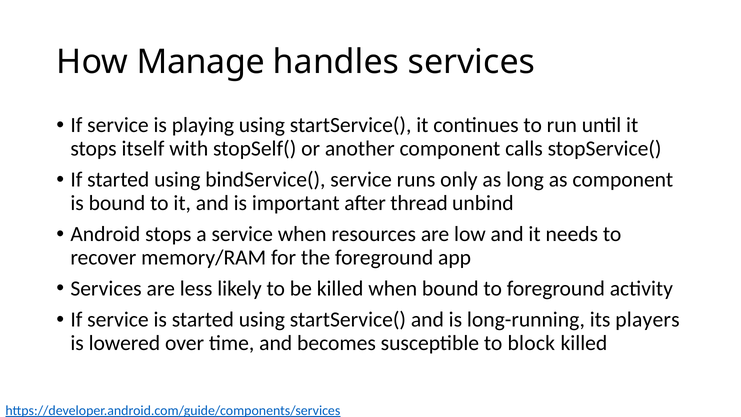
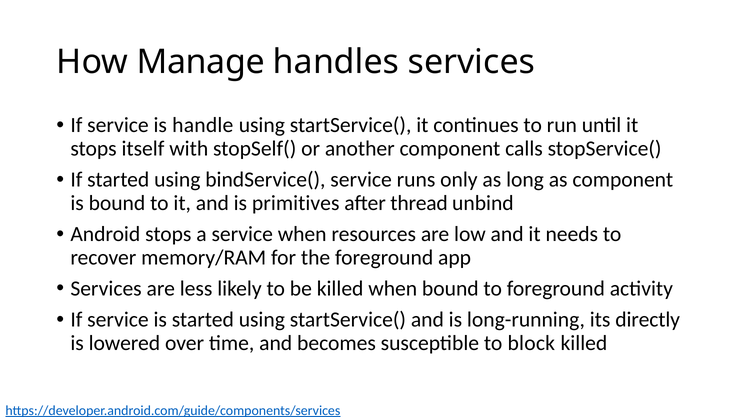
playing: playing -> handle (203, 125)
important: important -> primitives (296, 203)
players: players -> directly (648, 320)
